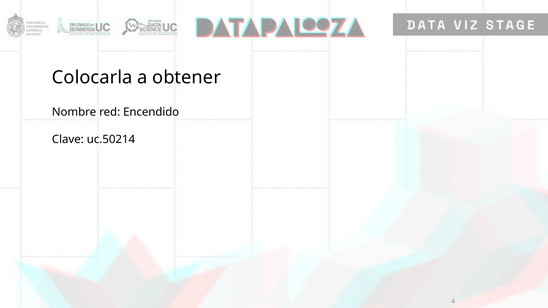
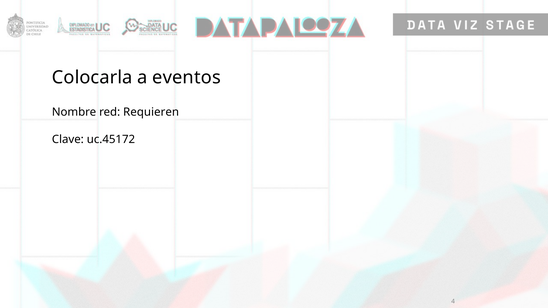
obtener: obtener -> eventos (187, 78)
Encendido: Encendido -> Requieren (151, 112)
uc.50214: uc.50214 -> uc.45172 (111, 140)
